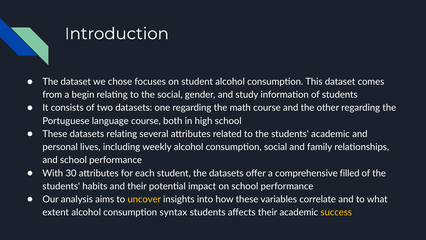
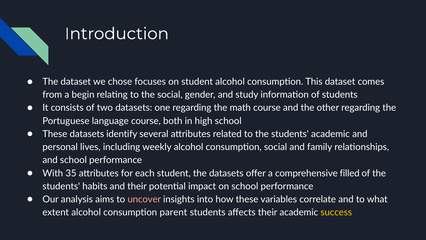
datasets relating: relating -> identify (122, 134)
30: 30 -> 35 (71, 173)
uncover colour: yellow -> pink (144, 199)
syntax: syntax -> parent (173, 212)
